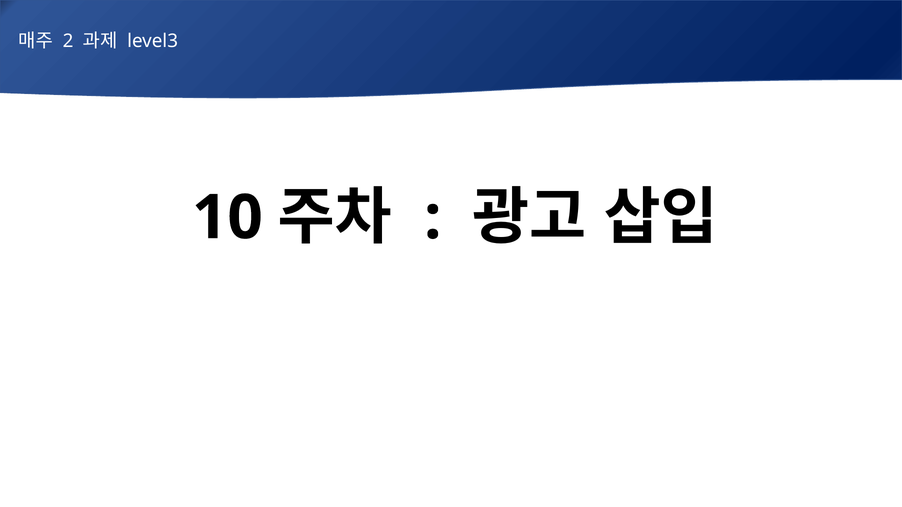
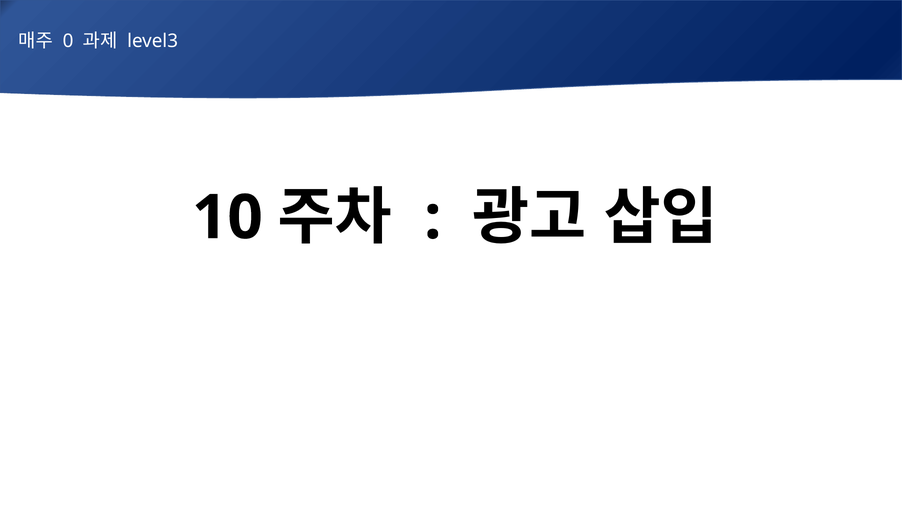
2: 2 -> 0 (68, 41)
